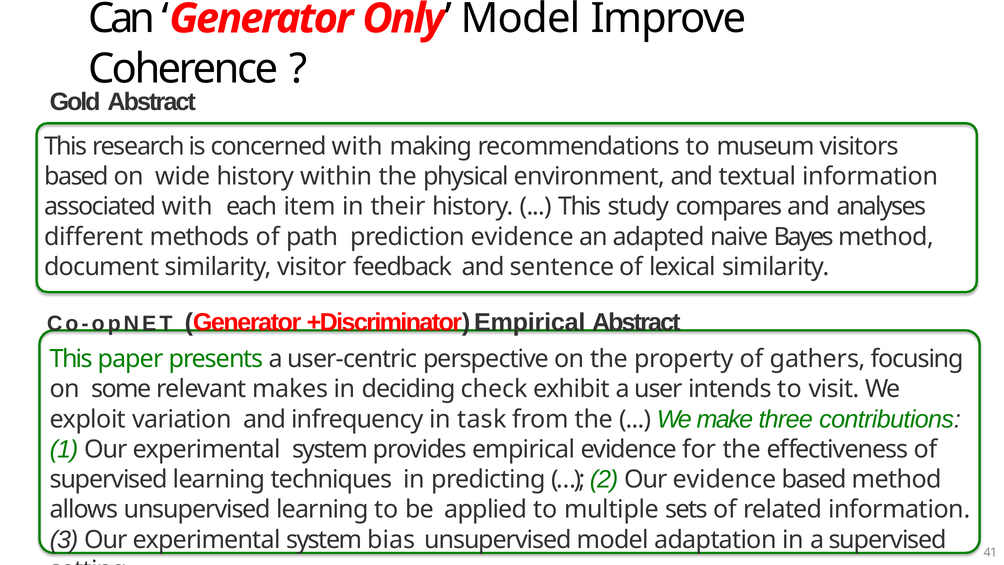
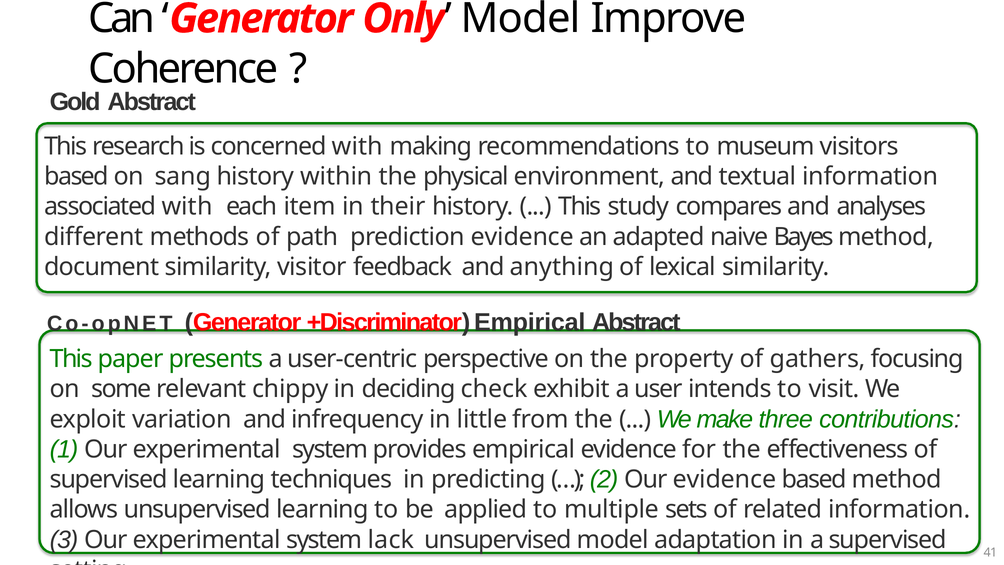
wide: wide -> sang (183, 176)
sentence: sentence -> anything (562, 267)
makes: makes -> chippy (290, 389)
task: task -> little (482, 419)
bias: bias -> lack (391, 540)
